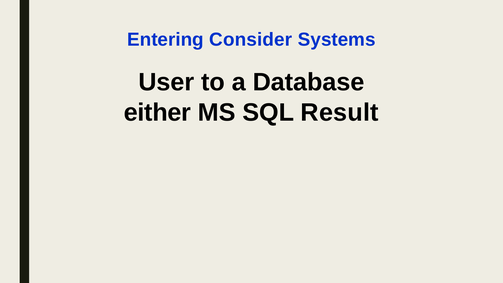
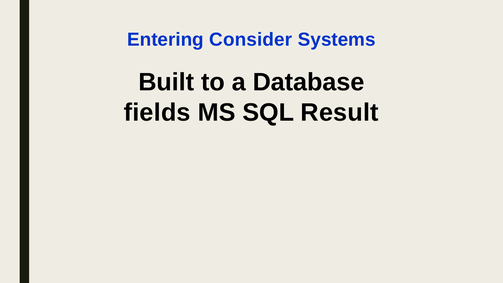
User: User -> Built (166, 82)
either: either -> fields (157, 112)
